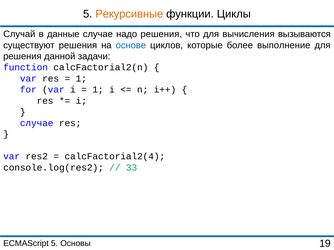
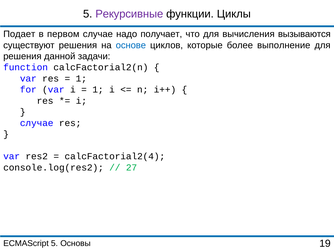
Рекурсивные colour: orange -> purple (129, 14)
Случай: Случай -> Подает (19, 34)
данные: данные -> первом (63, 34)
надо решения: решения -> получает (161, 34)
33: 33 -> 27 (132, 168)
